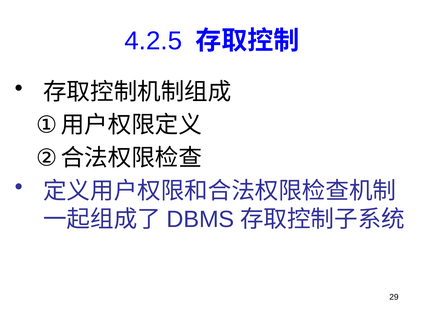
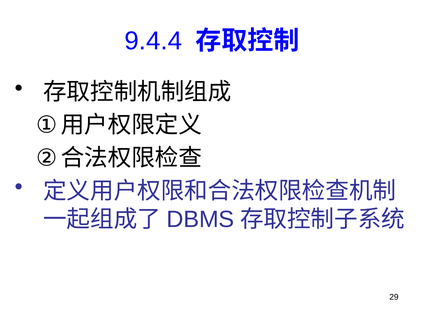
4.2.5: 4.2.5 -> 9.4.4 (153, 41)
